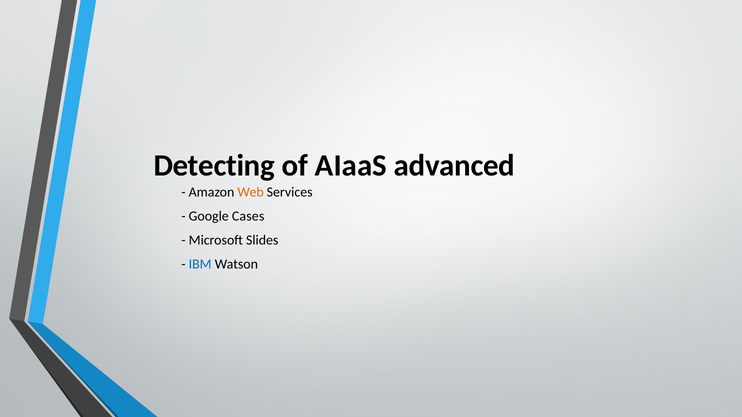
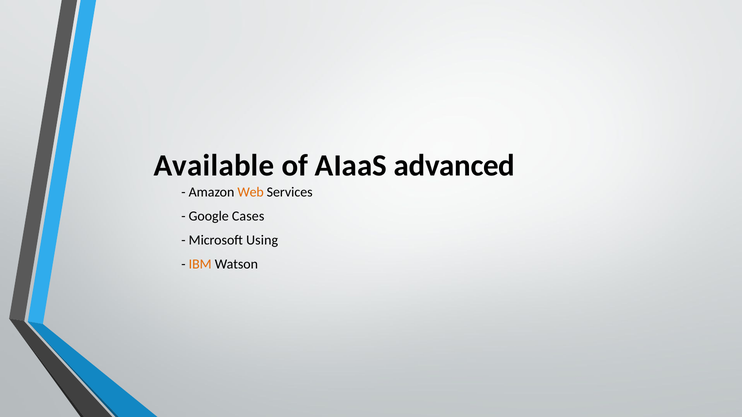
Detecting: Detecting -> Available (214, 166)
Slides: Slides -> Using (262, 240)
IBM colour: blue -> orange (200, 265)
